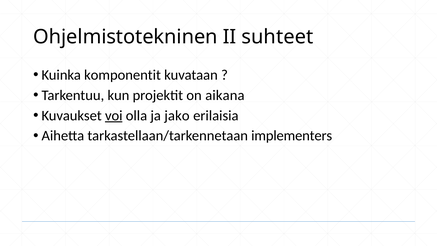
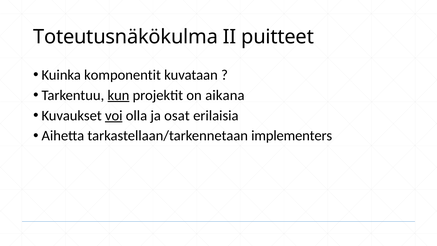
Ohjelmistotekninen: Ohjelmistotekninen -> Toteutusnäkökulma (126, 37)
suhteet: suhteet -> puitteet (278, 37)
kun underline: none -> present (118, 95)
jako: jako -> osat (177, 115)
